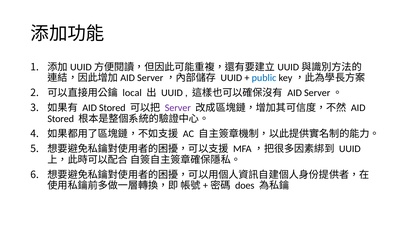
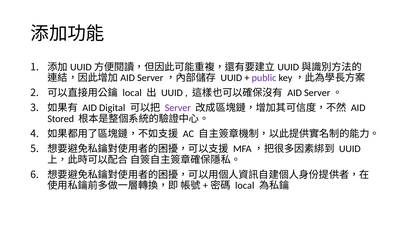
public colour: blue -> purple (264, 78)
Stored: Stored -> Digital (112, 108)
does: does -> local (245, 186)
